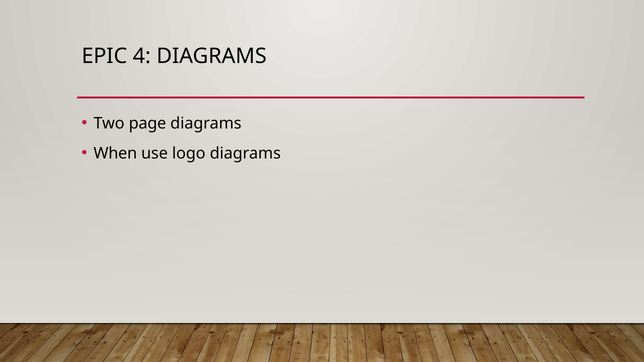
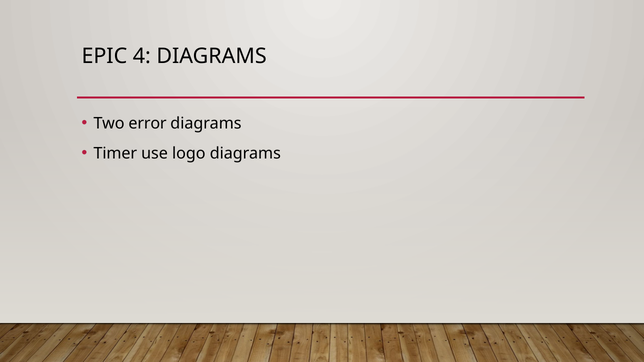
page: page -> error (148, 124)
When: When -> Timer (115, 153)
